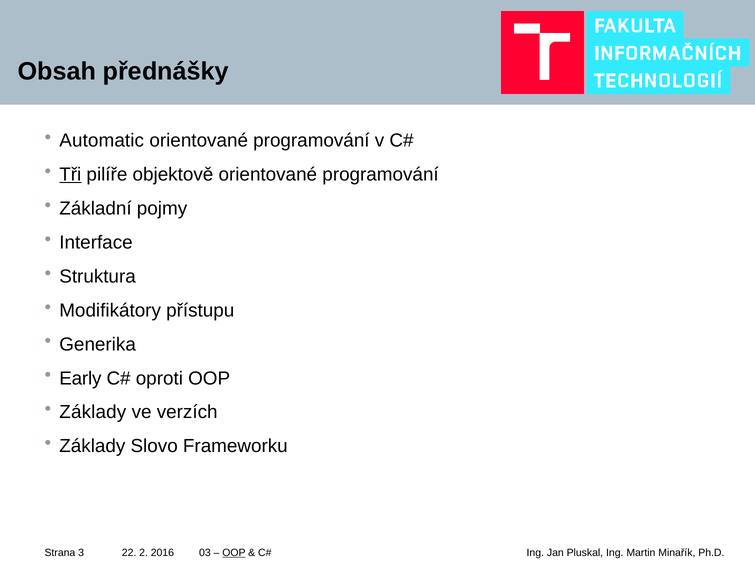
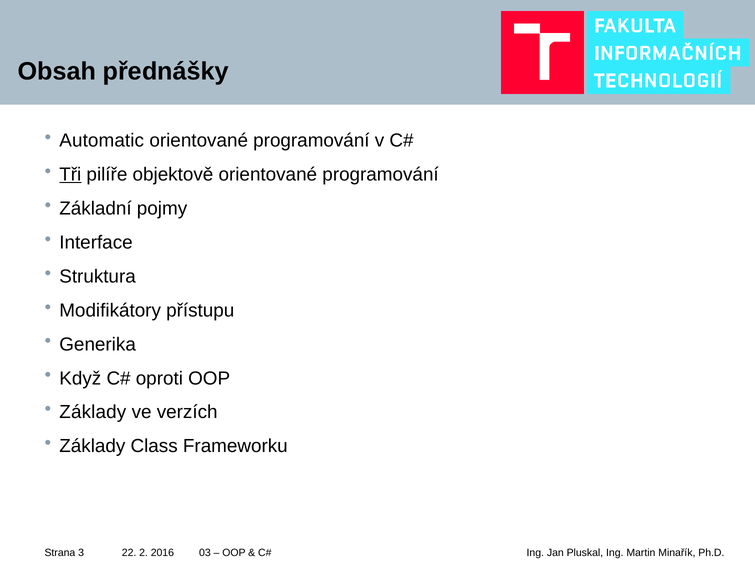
Early: Early -> Když (80, 378)
Slovo: Slovo -> Class (154, 446)
OOP underline: present -> none (234, 553)
